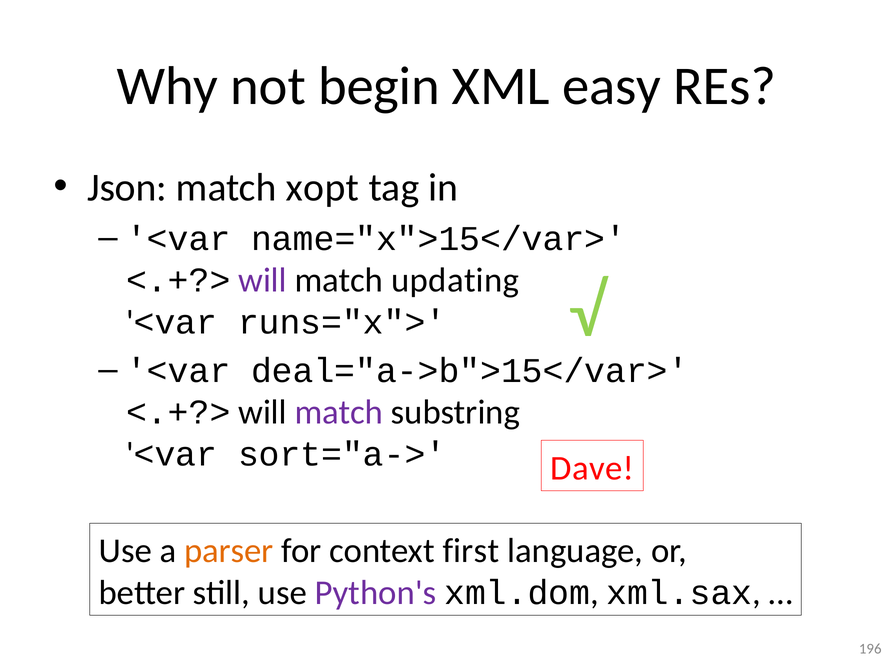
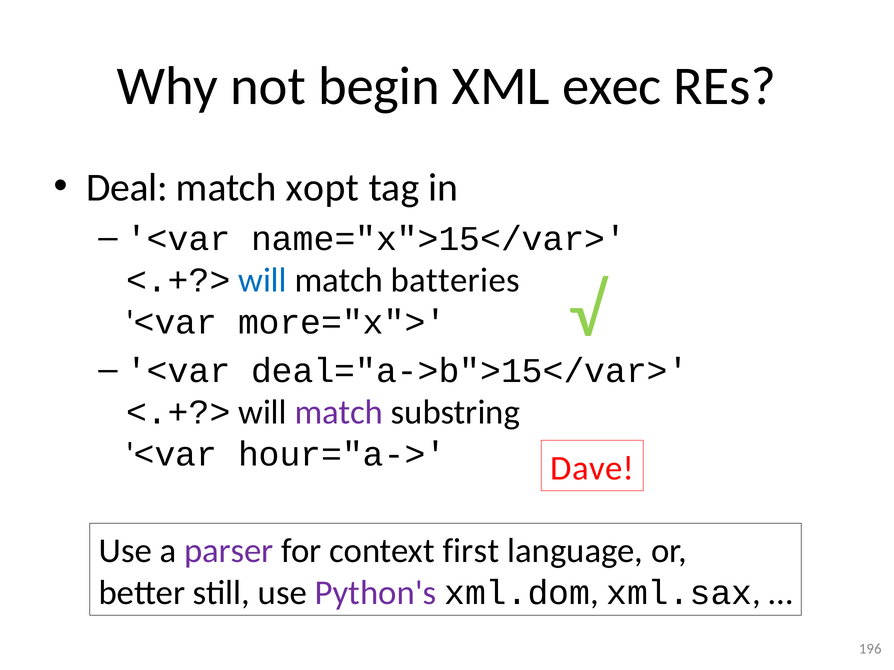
easy: easy -> exec (612, 87)
Json: Json -> Deal (127, 188)
will colour: purple -> blue (263, 281)
updating: updating -> batteries (455, 281)
runs="x">: runs="x"> -> more="x"> (342, 322)
sort="a->: sort="a-> -> hour="a-> (342, 455)
parser colour: orange -> purple (229, 551)
